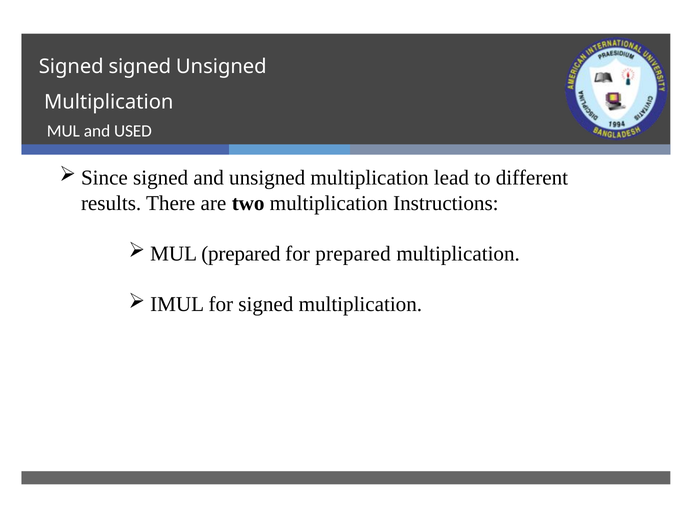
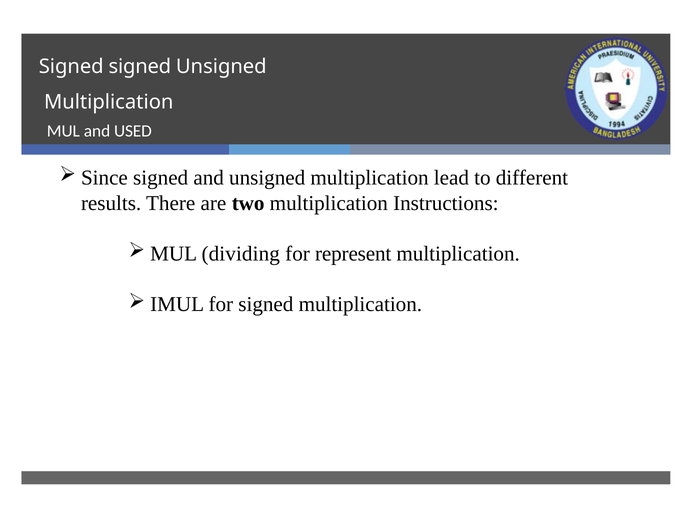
prepared: prepared -> dividing (241, 254)
for prepared: prepared -> represent (353, 254)
